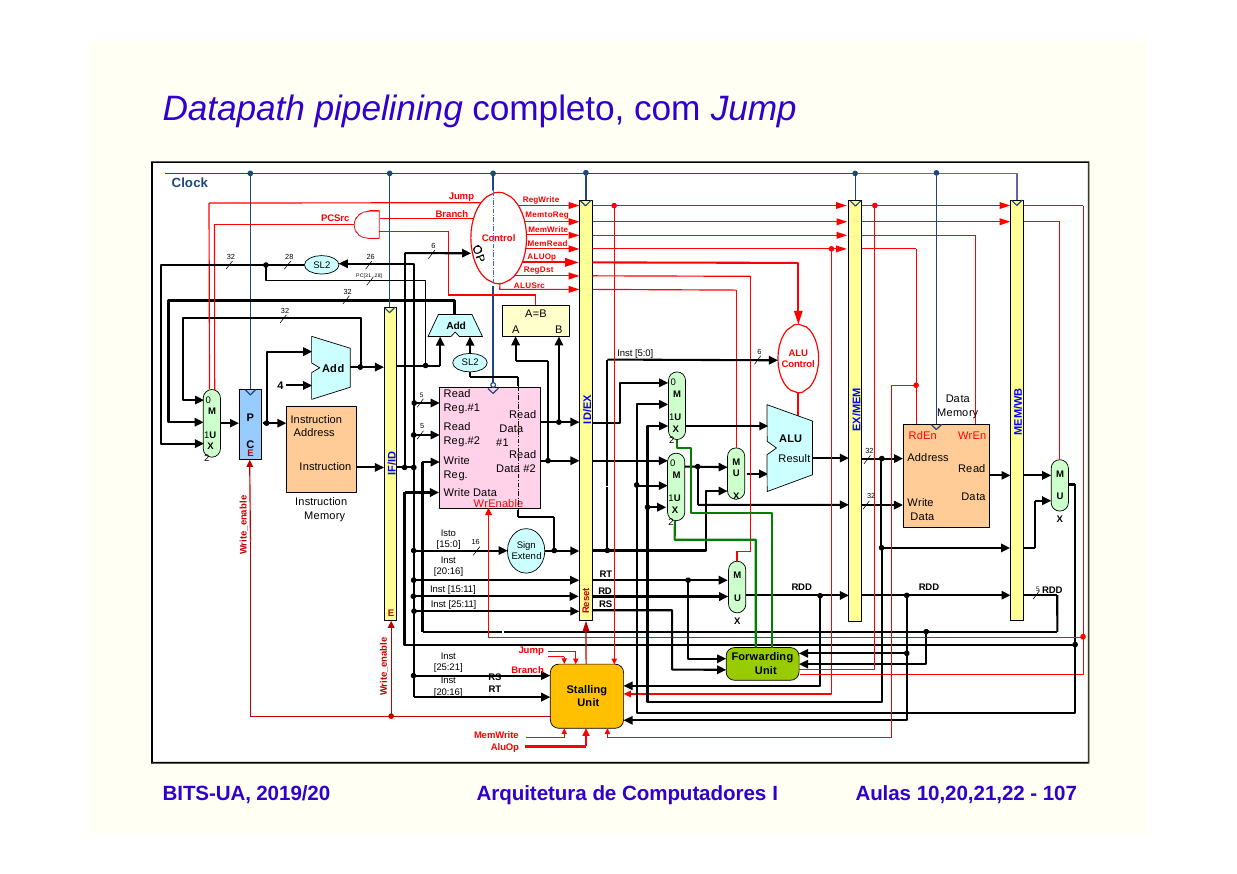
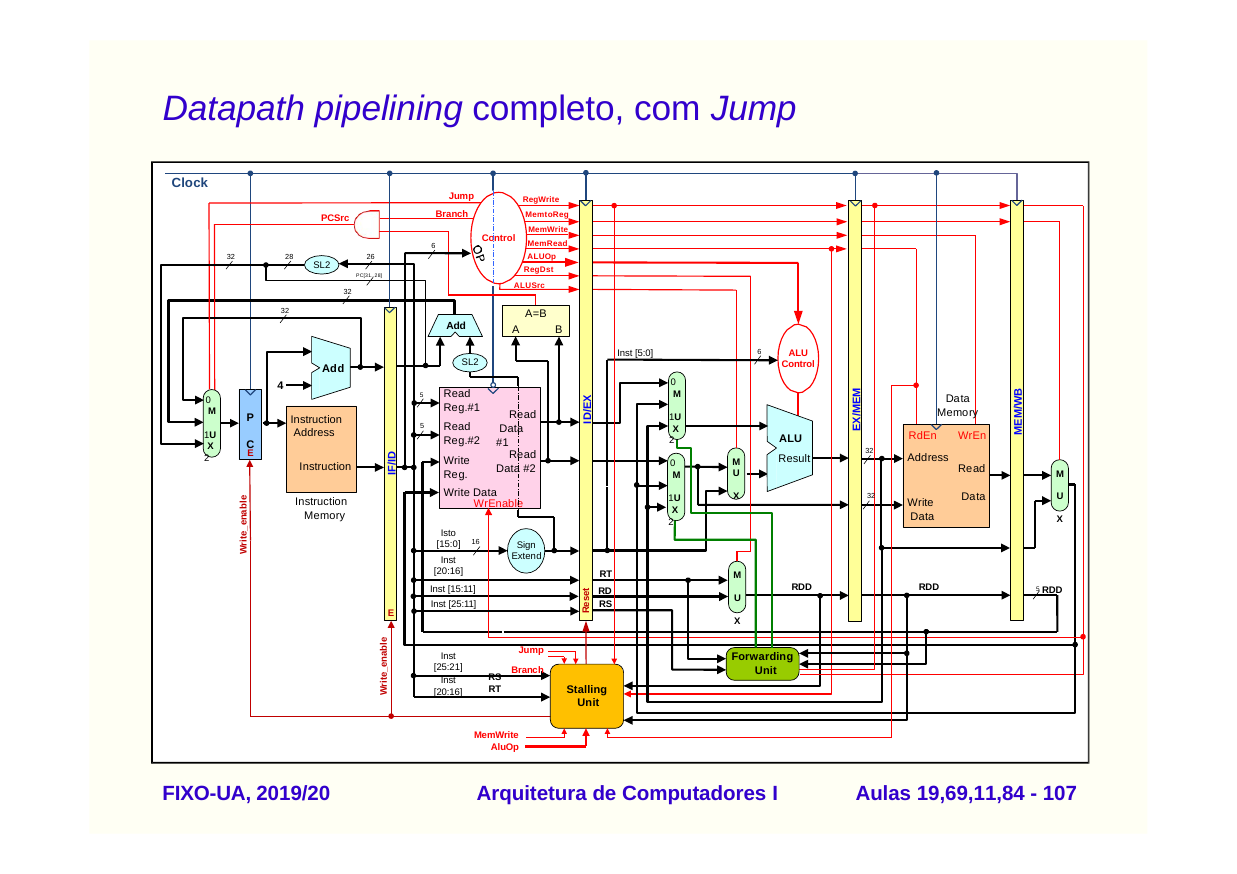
BITS-UA: BITS-UA -> FIXO-UA (207, 793)
10,20,21,22: 10,20,21,22 -> 19,69,11,84 (971, 793)
